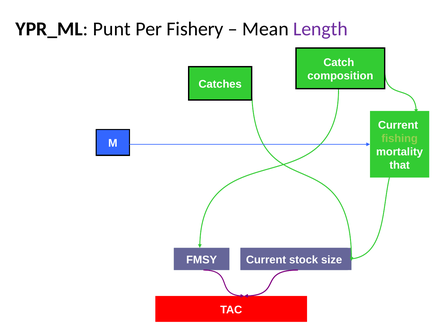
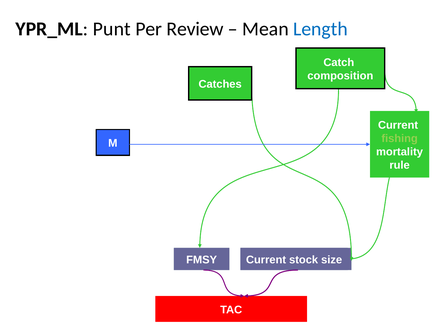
Fishery: Fishery -> Review (195, 29)
Length colour: purple -> blue (320, 29)
that: that -> rule (400, 165)
